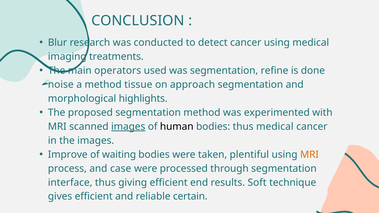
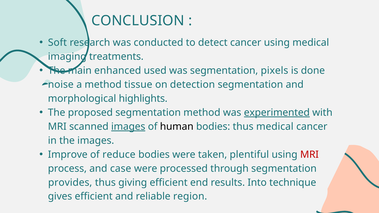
Blur: Blur -> Soft (57, 43)
operators: operators -> enhanced (118, 71)
refine: refine -> pixels (274, 71)
approach: approach -> detection (192, 85)
experimented underline: none -> present (277, 113)
waiting: waiting -> reduce (119, 155)
MRI colour: orange -> red (309, 155)
interface: interface -> provides (70, 183)
Soft: Soft -> Into (257, 183)
certain: certain -> region (190, 197)
